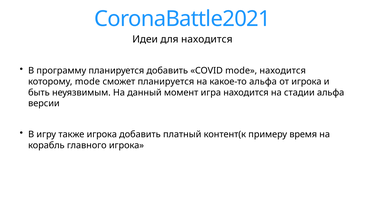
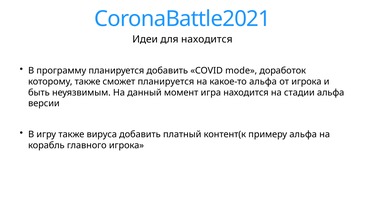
mode находится: находится -> доработок (283, 71)
которому mode: mode -> также (88, 82)
также игрока: игрока -> вируса (102, 135)
примеру время: время -> альфа (303, 135)
